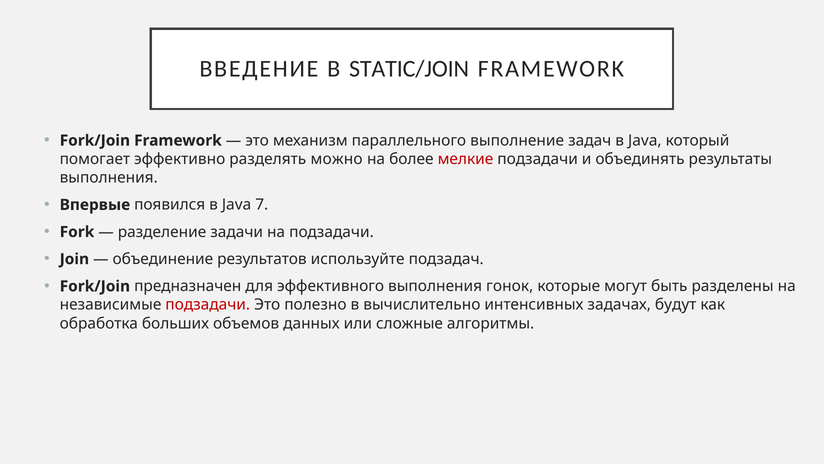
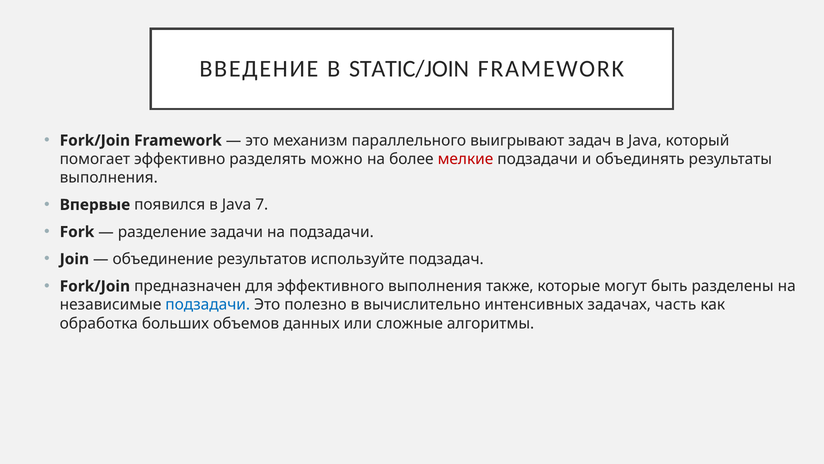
выполнение: выполнение -> выигрывают (517, 140)
гонок: гонок -> также (510, 286)
подзадачи colour: red -> blue (208, 305)
будут: будут -> часть (676, 305)
